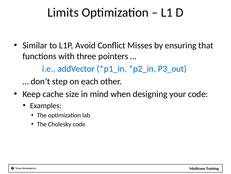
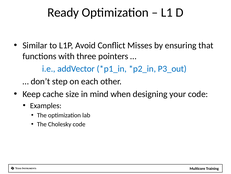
Limits: Limits -> Ready (63, 12)
